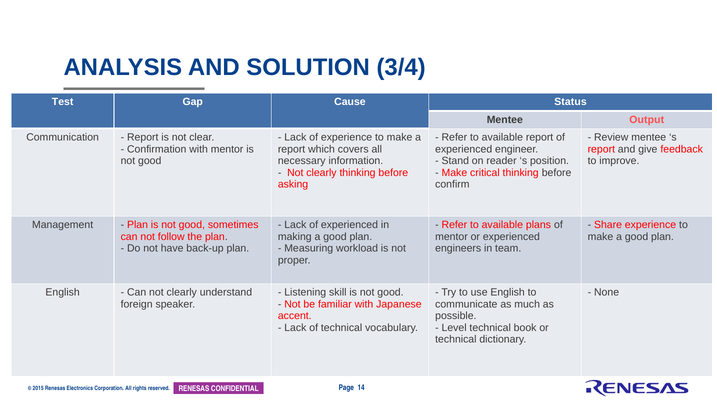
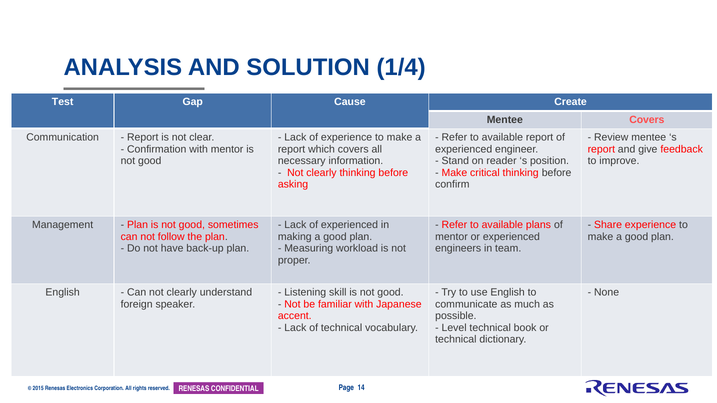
3/4: 3/4 -> 1/4 (401, 68)
Status: Status -> Create (571, 102)
Mentee Output: Output -> Covers (647, 120)
